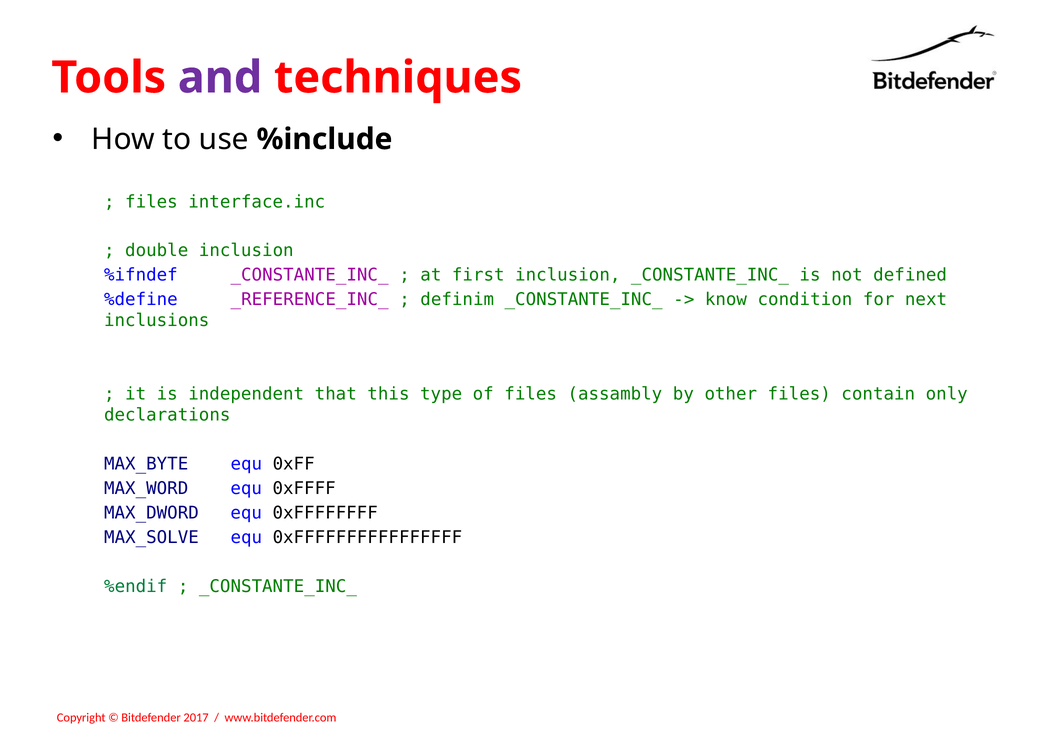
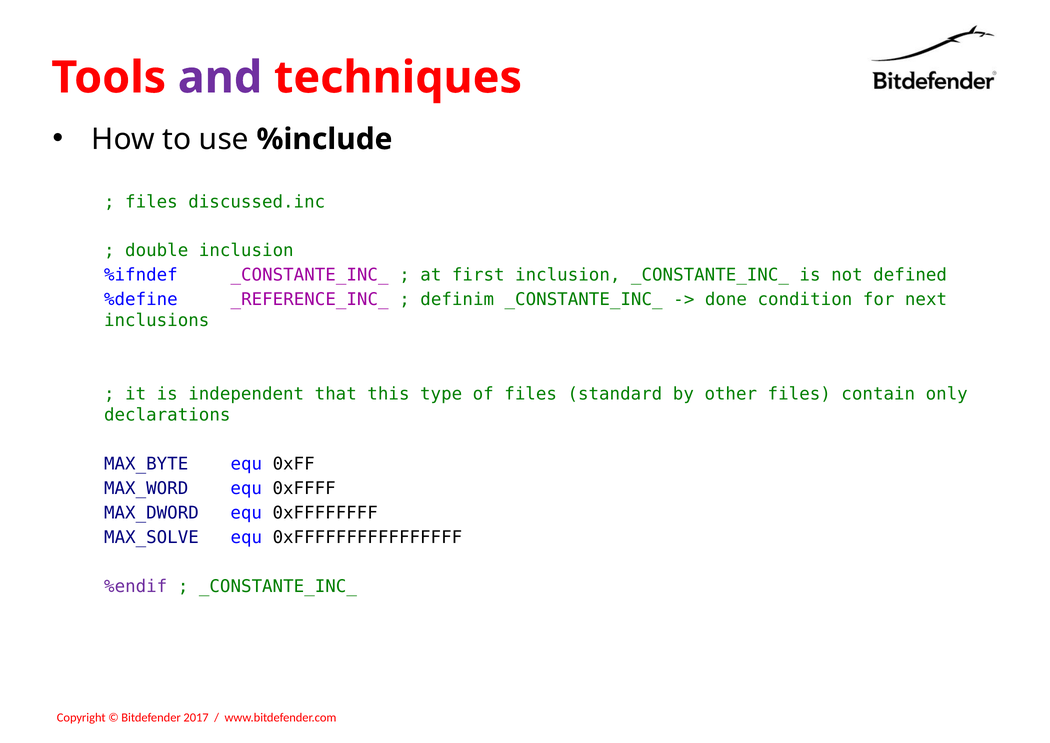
interface.inc: interface.inc -> discussed.inc (257, 202)
know: know -> done (726, 300)
assambly: assambly -> standard (615, 394)
%endif colour: green -> purple (136, 586)
